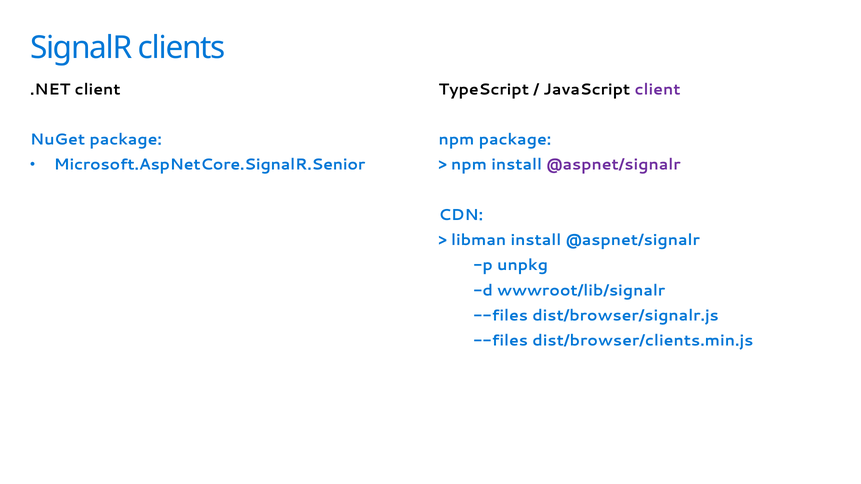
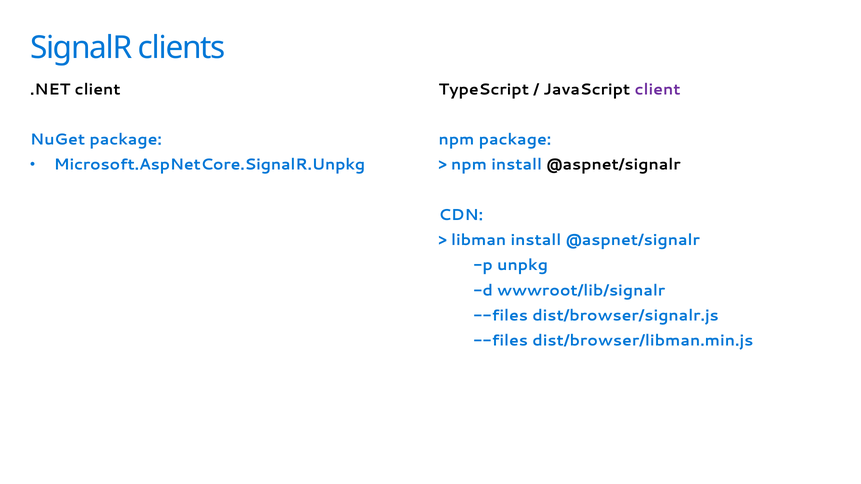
Microsoft.AspNetCore.SignalR.Senior: Microsoft.AspNetCore.SignalR.Senior -> Microsoft.AspNetCore.SignalR.Unpkg (210, 165)
@aspnet/signalr colour: purple -> black (614, 165)
dist/browser/clients.min.js: dist/browser/clients.min.js -> dist/browser/libman.min.js (643, 341)
